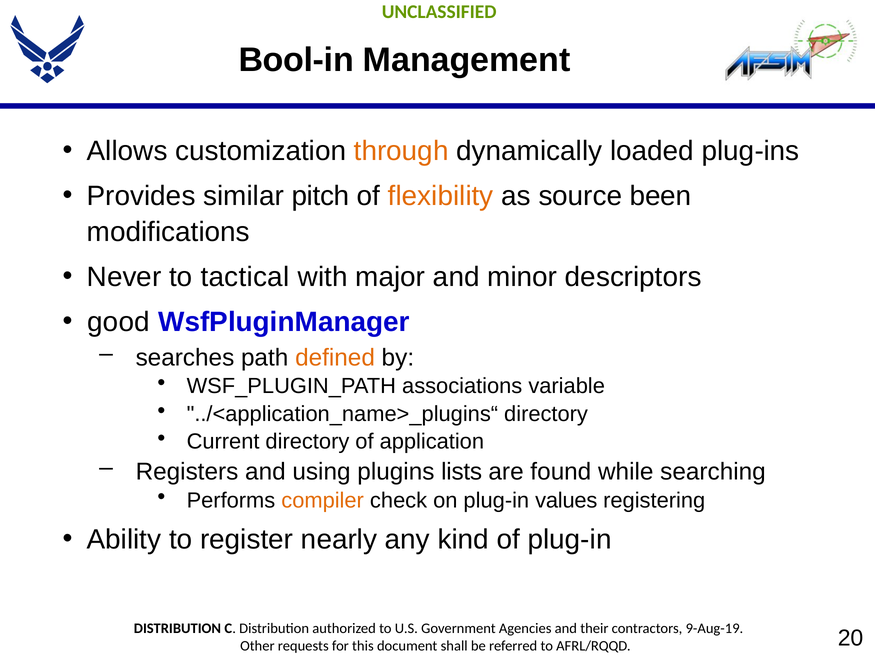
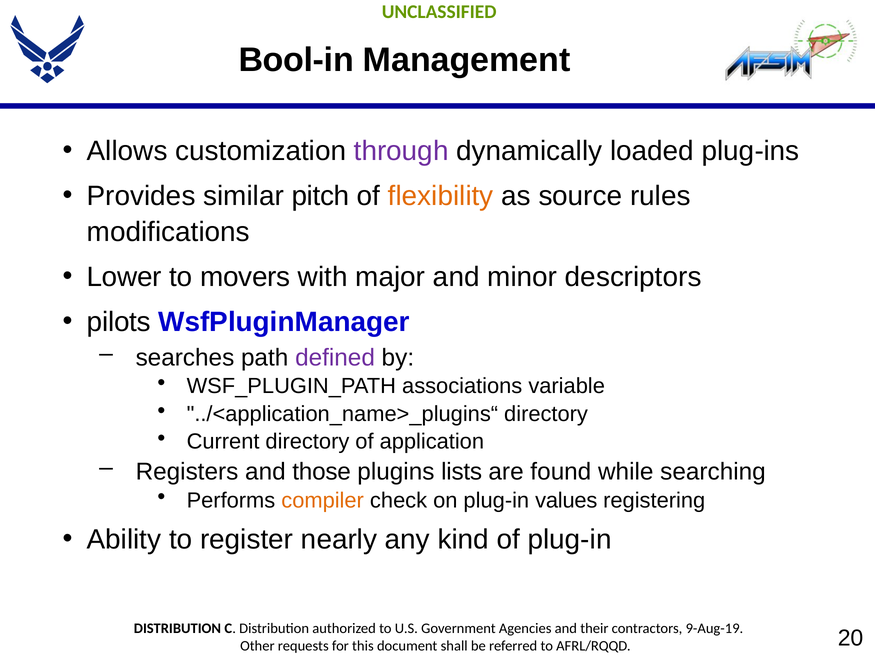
through colour: orange -> purple (401, 151)
been: been -> rules (660, 196)
Never: Never -> Lower (124, 277)
tactical: tactical -> movers (245, 277)
good: good -> pilots (119, 322)
defined colour: orange -> purple (335, 358)
using: using -> those (322, 472)
